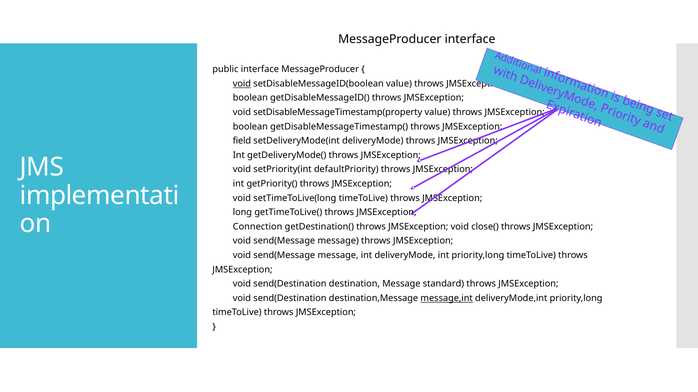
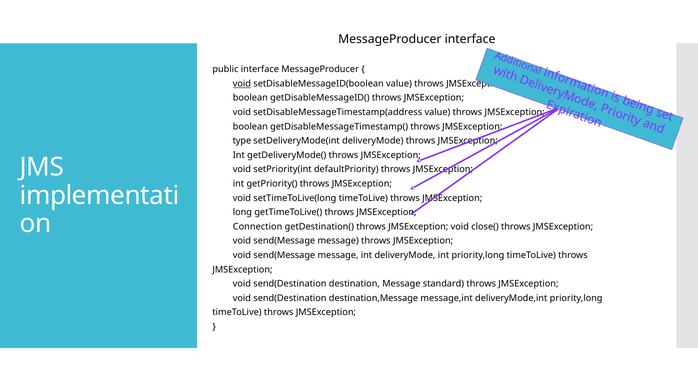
setDisableMessageTimestamp(property: setDisableMessageTimestamp(property -> setDisableMessageTimestamp(address (338, 112)
field: field -> type (242, 141)
message,int underline: present -> none (447, 299)
